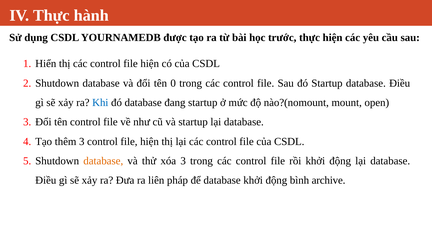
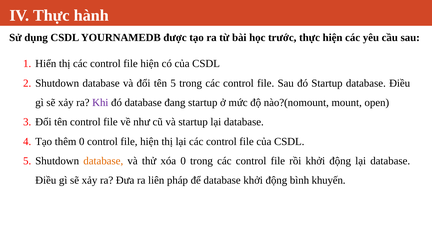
tên 0: 0 -> 5 (173, 83)
Khi colour: blue -> purple (100, 103)
thêm 3: 3 -> 0 (82, 141)
xóa 3: 3 -> 0 (183, 161)
archive: archive -> khuyến (329, 180)
